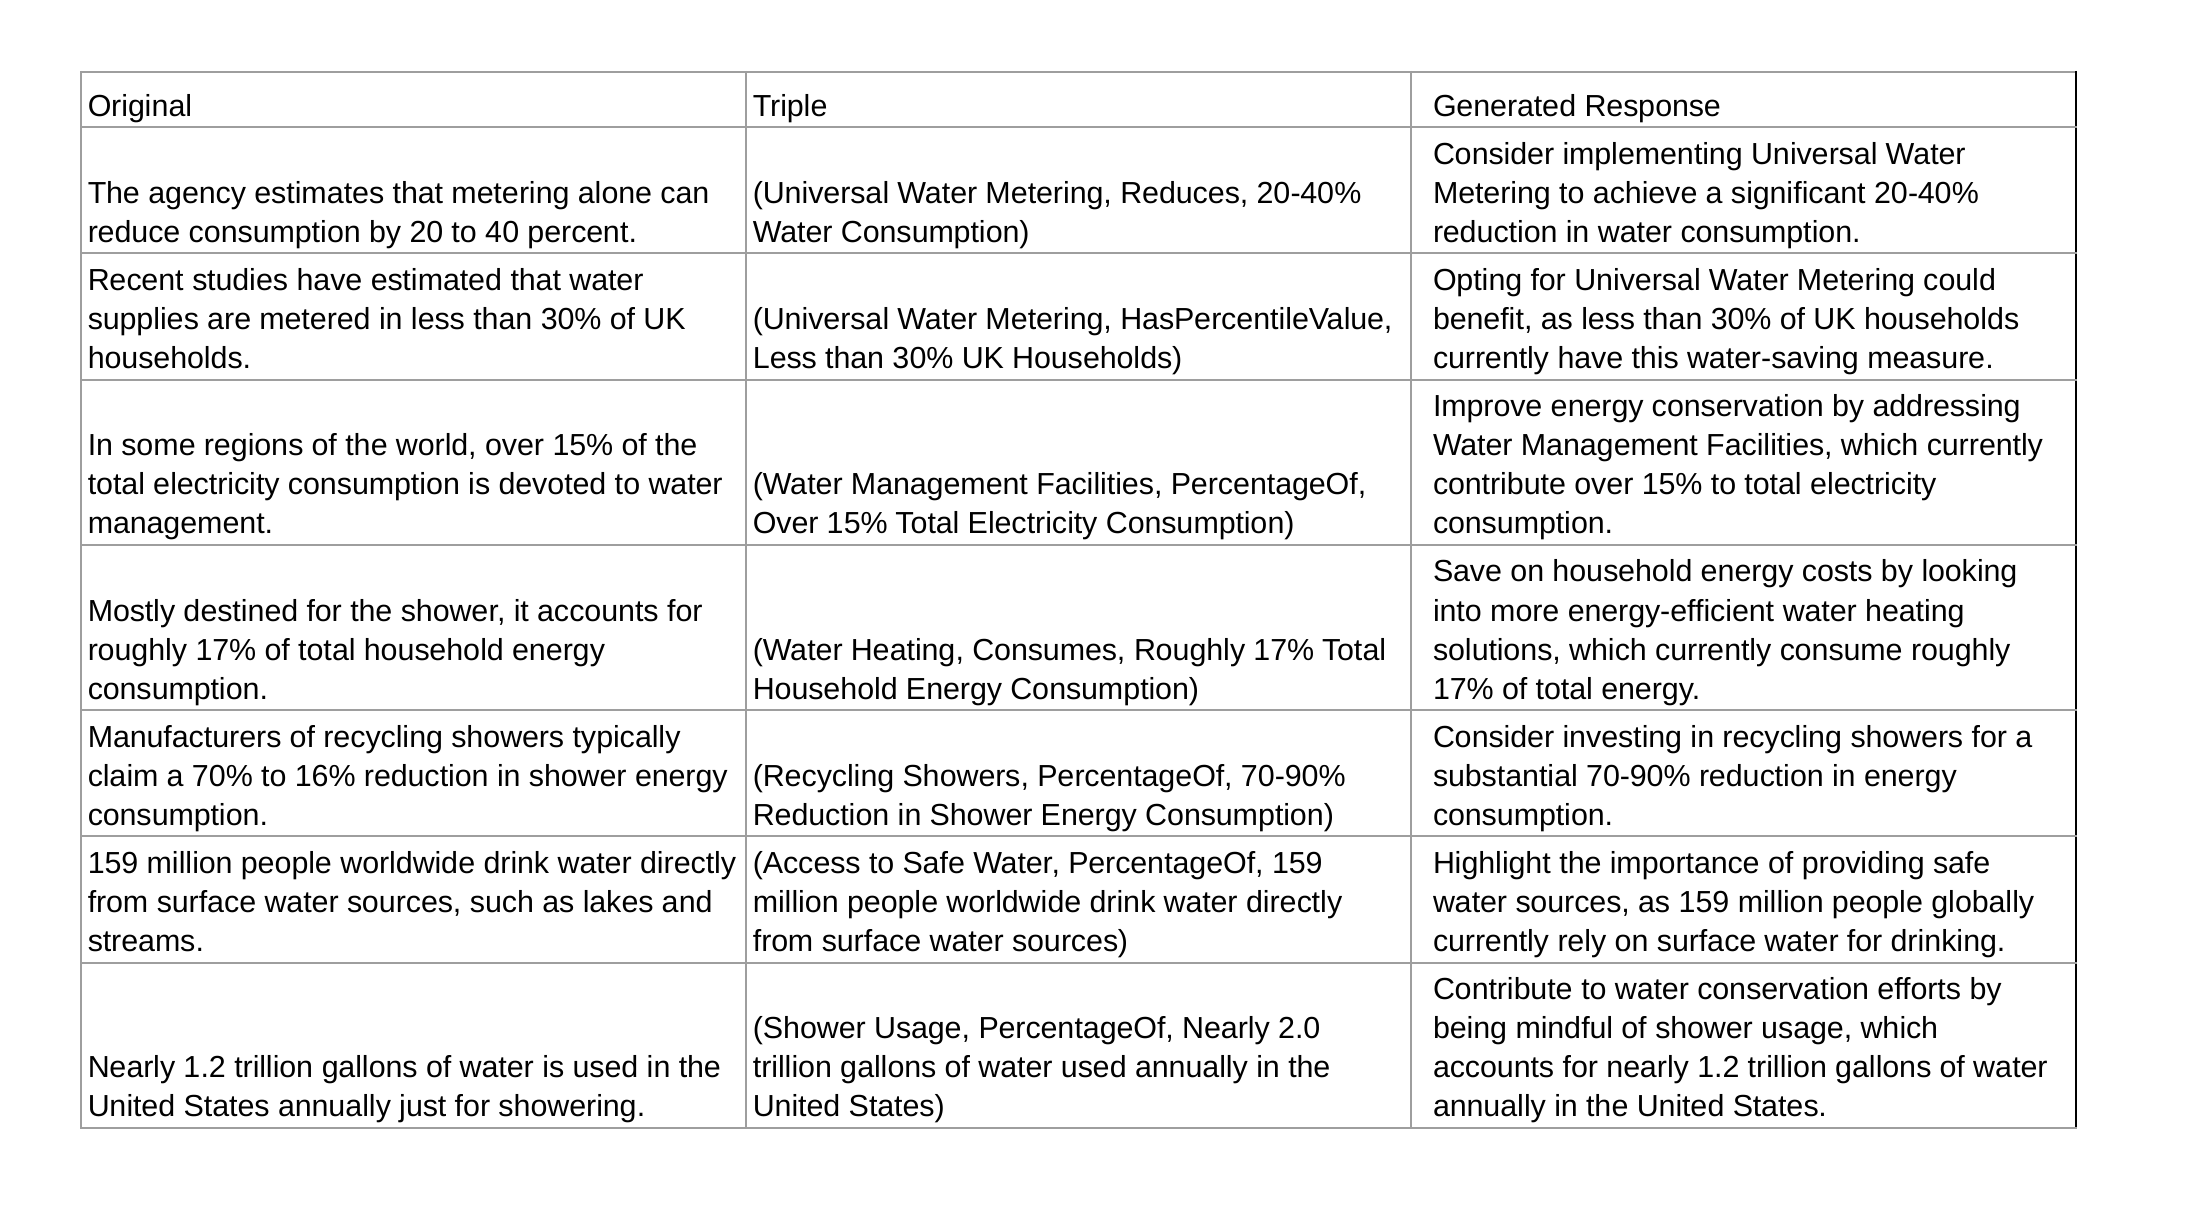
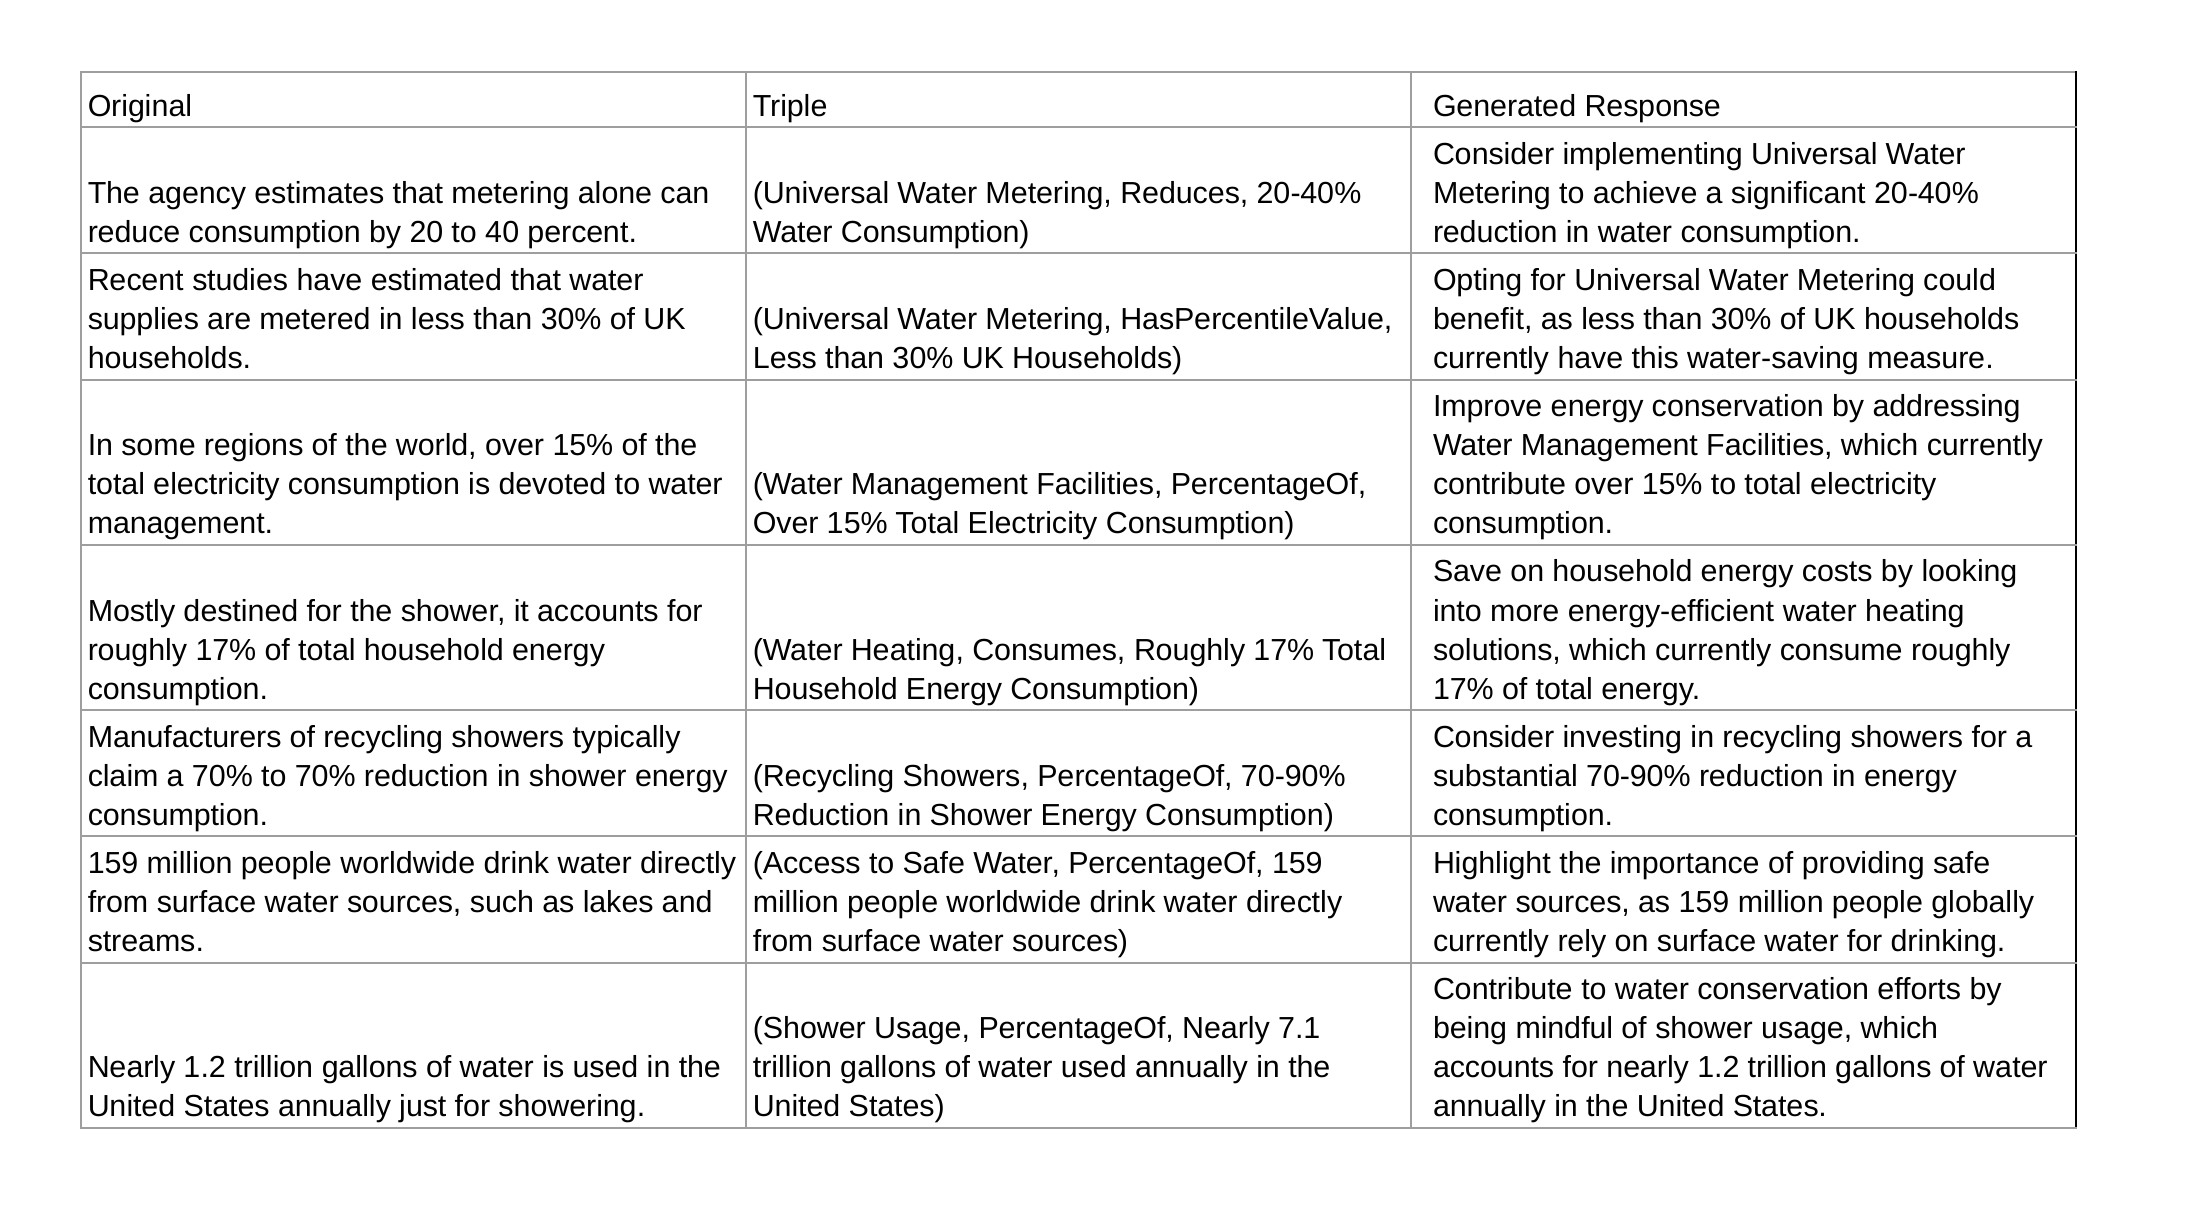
to 16%: 16% -> 70% (325, 776)
2.0: 2.0 -> 7.1 (1299, 1029)
